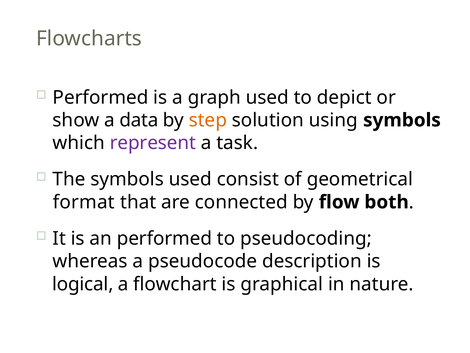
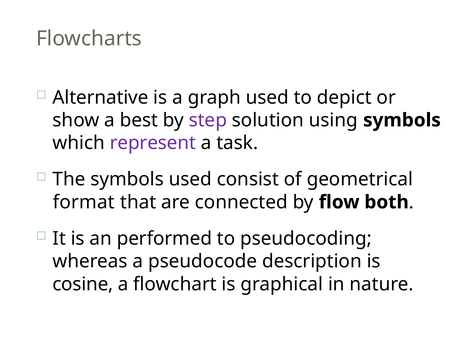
Performed: Performed -> Alternative (101, 97)
data: data -> best (139, 120)
step colour: orange -> purple (208, 120)
logical: logical -> cosine (83, 284)
